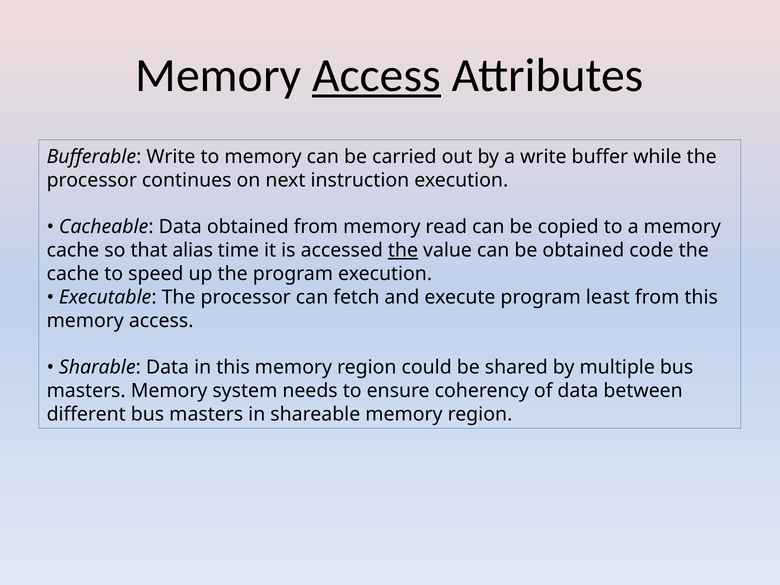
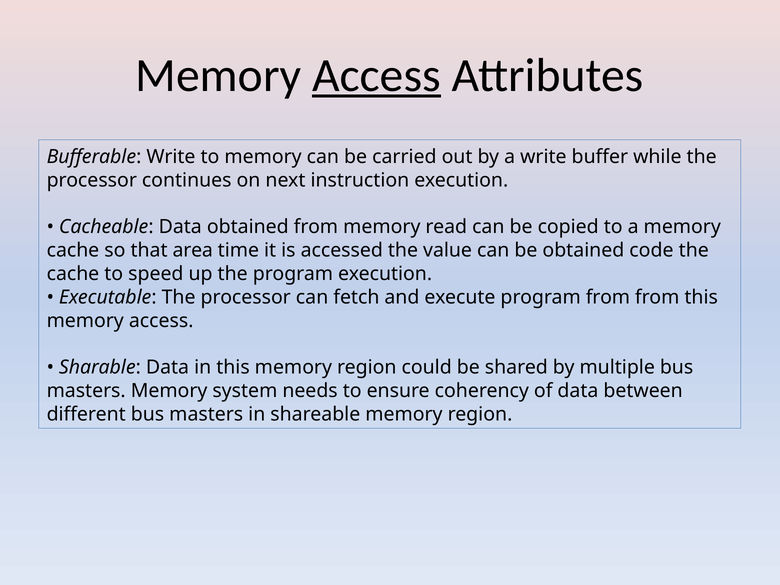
alias: alias -> area (193, 250)
the underline: present -> none (403, 250)
program least: least -> from (608, 297)
